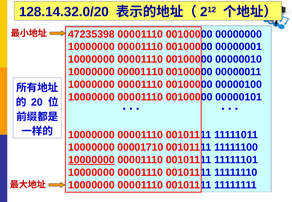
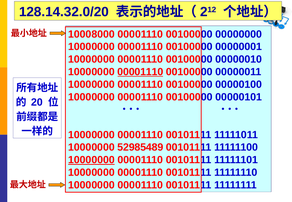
47235398: 47235398 -> 10008000 (91, 34)
00001110 underline: none -> present (140, 72)
00001710: 00001710 -> 52985489 (140, 147)
